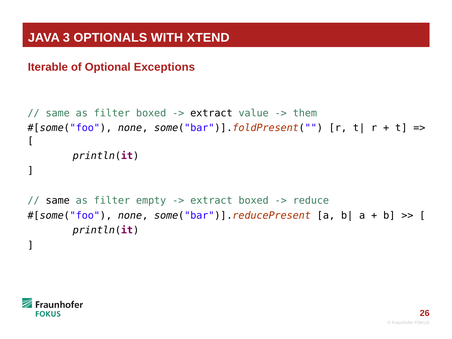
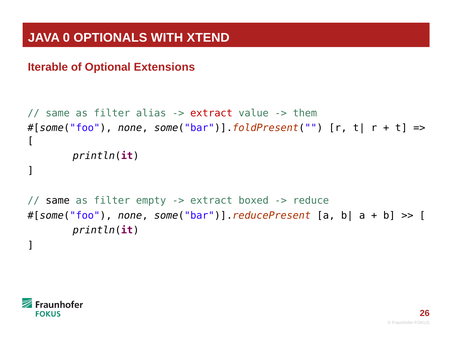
3: 3 -> 0 (66, 38)
Exceptions: Exceptions -> Extensions (164, 67)
filter boxed: boxed -> alias (151, 113)
extract colour: black -> red (211, 113)
